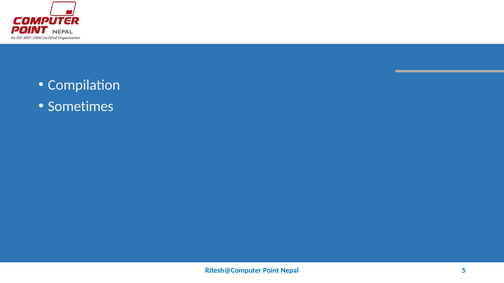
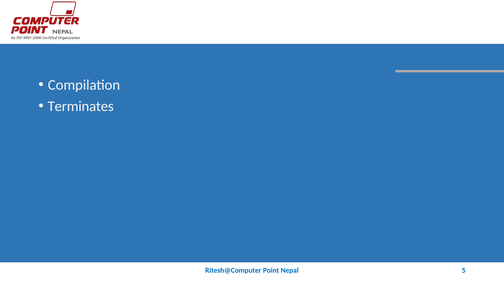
Sometimes: Sometimes -> Terminates (81, 106)
